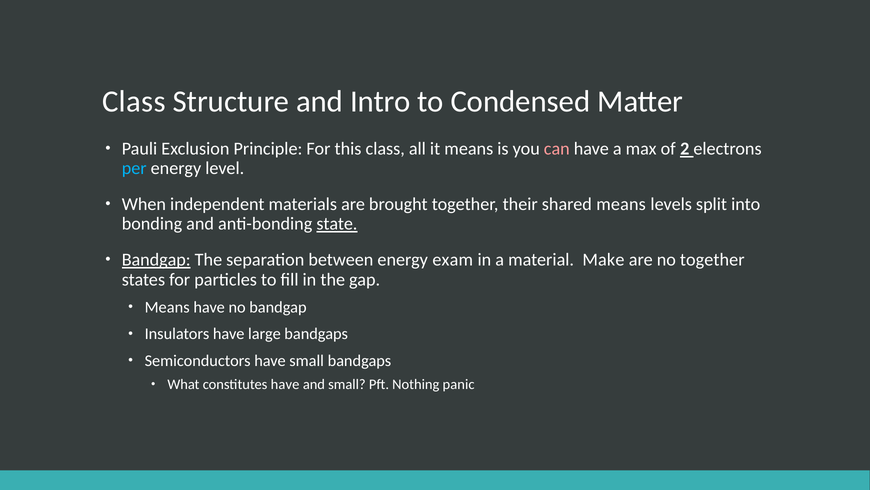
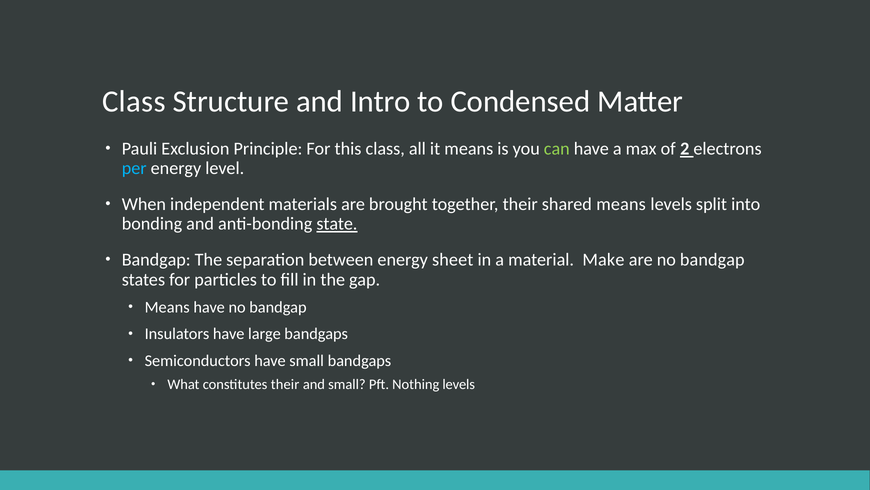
can colour: pink -> light green (557, 149)
Bandgap underline: present -> none (156, 260)
exam: exam -> sheet (453, 260)
are no together: together -> bandgap (712, 260)
constitutes have: have -> their (285, 384)
Nothing panic: panic -> levels (459, 384)
